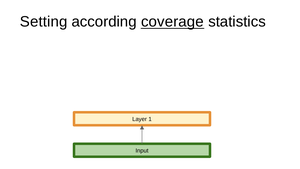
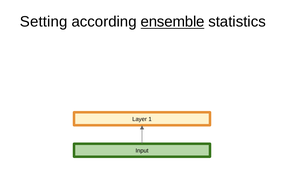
coverage: coverage -> ensemble (173, 22)
